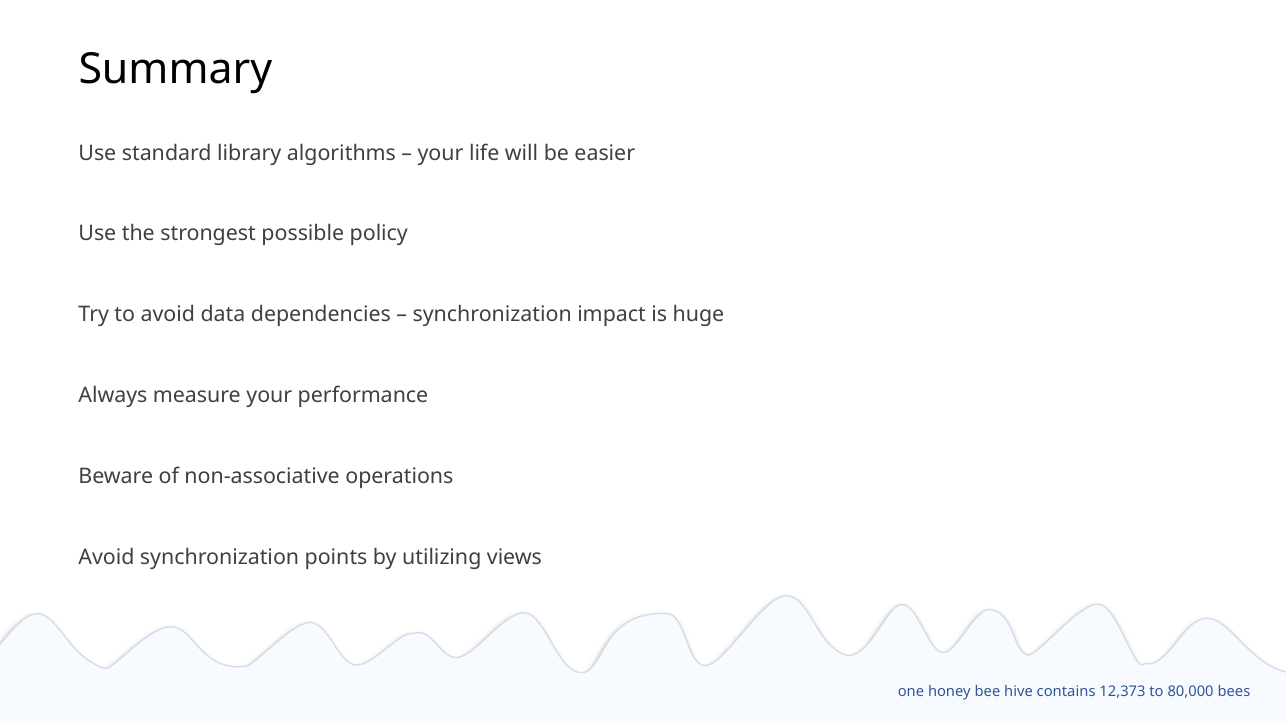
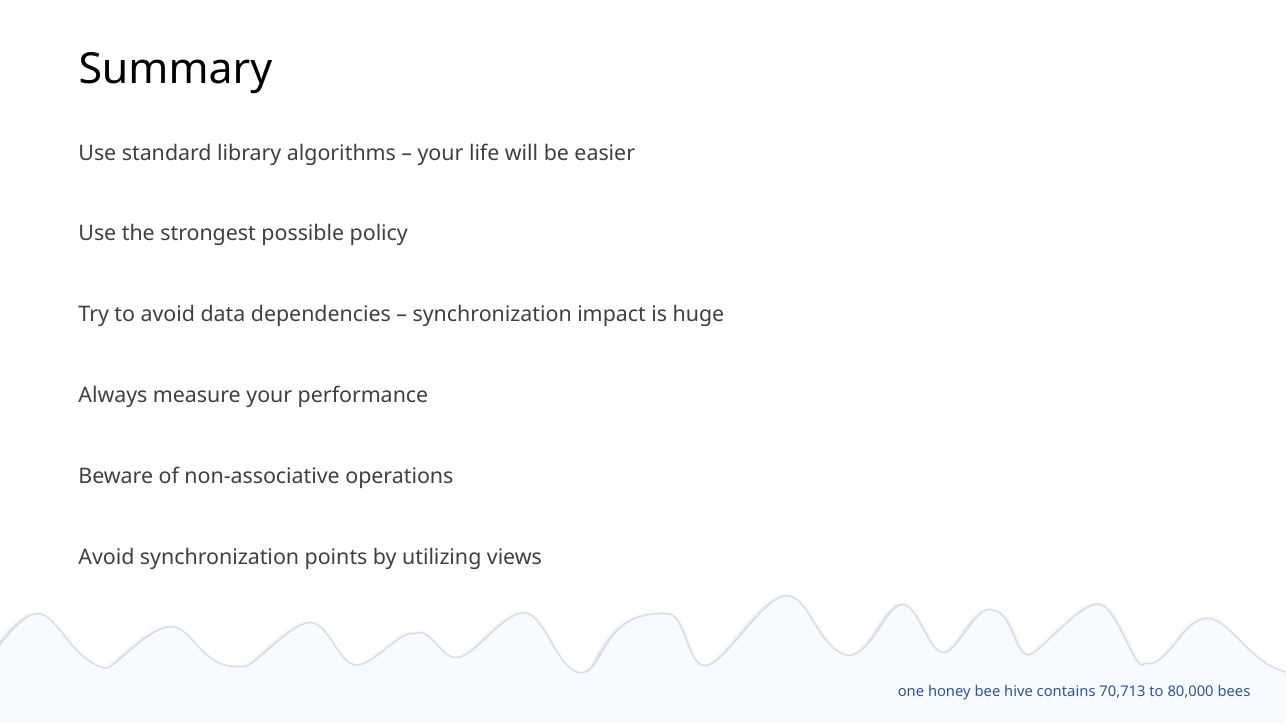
12,373: 12,373 -> 70,713 (1123, 692)
